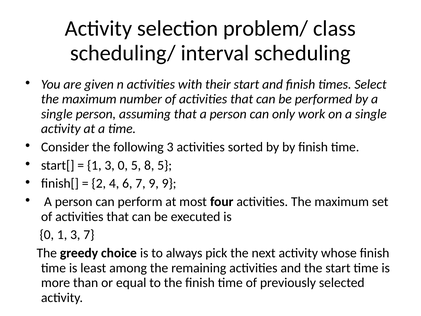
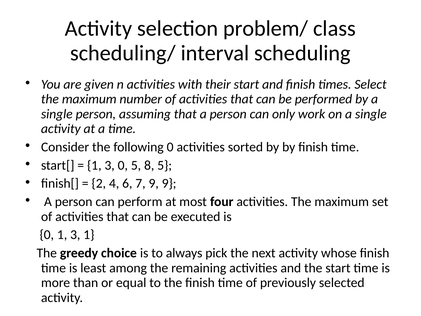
following 3: 3 -> 0 (170, 147)
3 7: 7 -> 1 (89, 235)
